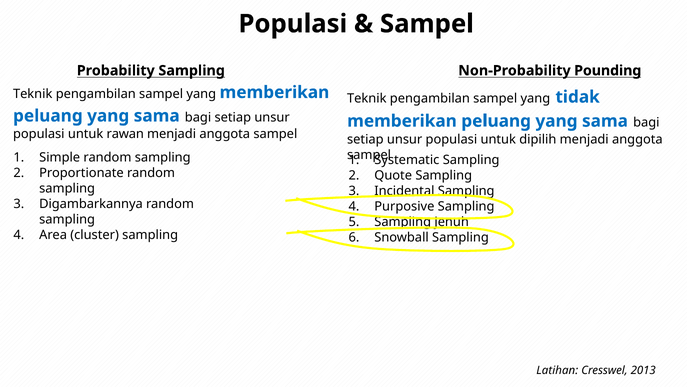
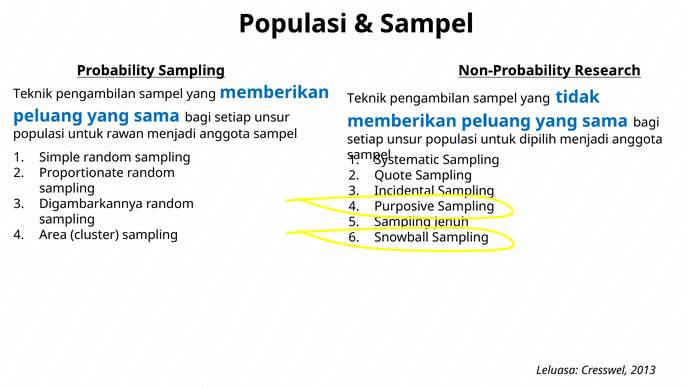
Pounding: Pounding -> Research (608, 70)
Latihan: Latihan -> Leluasa (557, 370)
